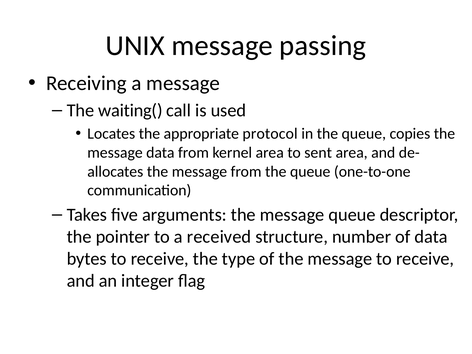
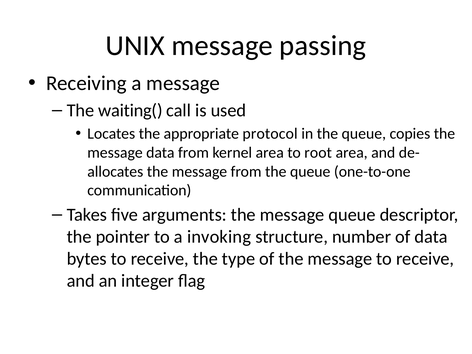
sent: sent -> root (318, 153)
received: received -> invoking (219, 237)
